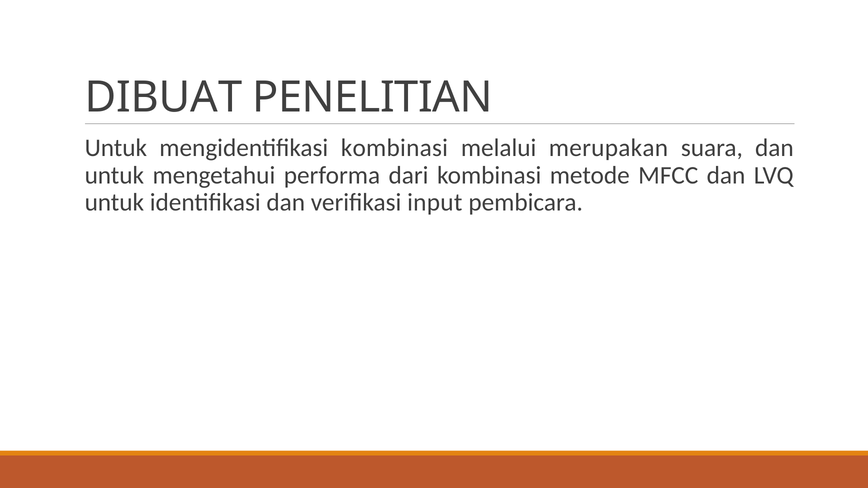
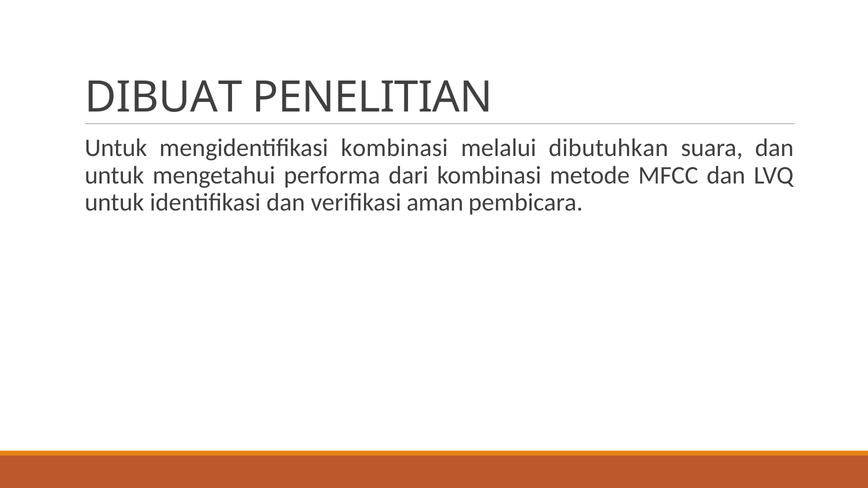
merupakan: merupakan -> dibutuhkan (609, 148)
input: input -> aman (435, 203)
